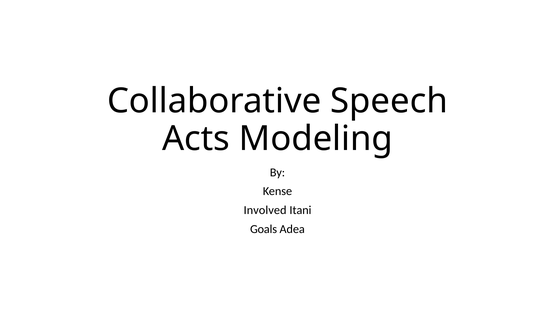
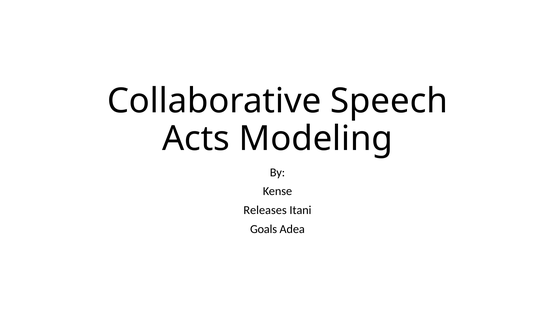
Involved: Involved -> Releases (265, 210)
